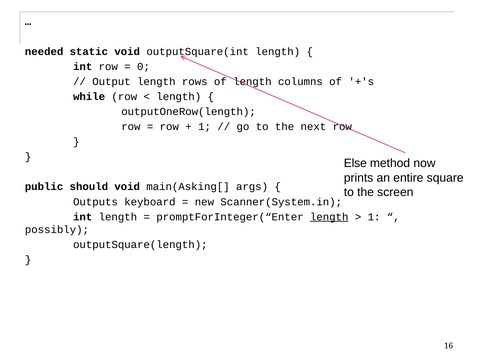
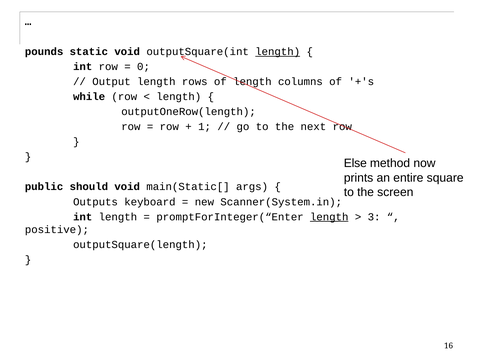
needed: needed -> pounds (44, 52)
length underline: none -> present (278, 52)
main(Asking[: main(Asking[ -> main(Static[ (188, 187)
1: 1 -> 3 (374, 217)
possibly: possibly -> positive (57, 229)
